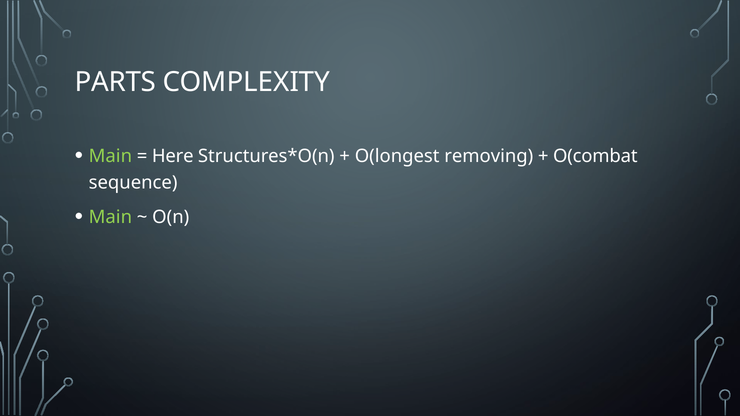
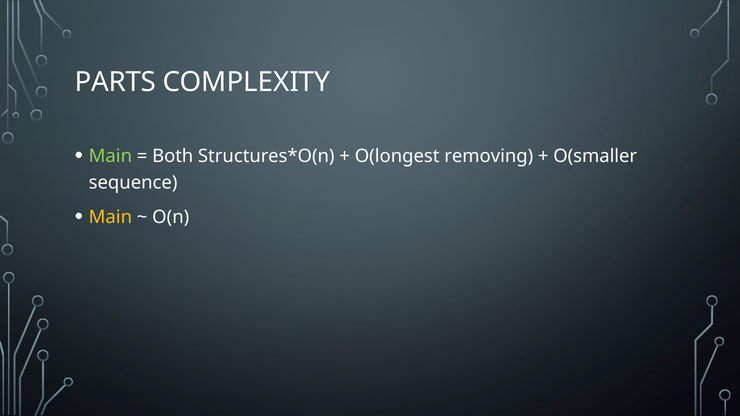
Here: Here -> Both (173, 156)
O(combat: O(combat -> O(smaller (595, 156)
Main colour: light green -> yellow (110, 217)
